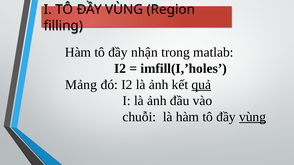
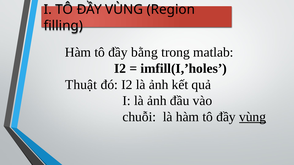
nhận: nhận -> bằng (144, 52)
Mảng: Mảng -> Thuật (81, 85)
quả underline: present -> none (201, 85)
